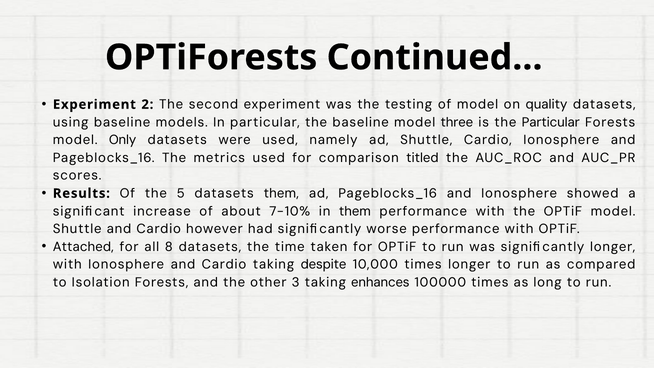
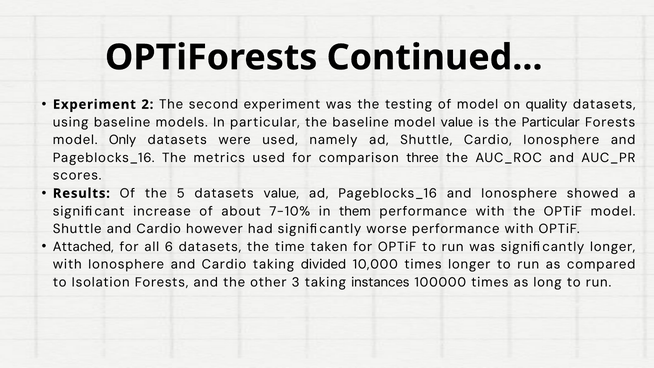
model three: three -> value (457, 122)
titled: titled -> three (422, 158)
datasets them: them -> value (281, 193)
8: 8 -> 6 (169, 247)
despite: despite -> divided (323, 264)
enhances: enhances -> instances (380, 282)
